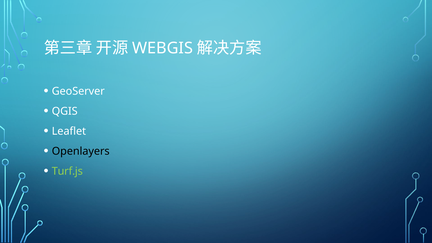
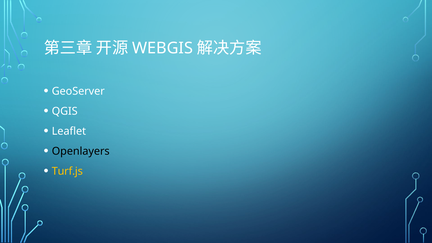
Turf.js colour: light green -> yellow (67, 171)
